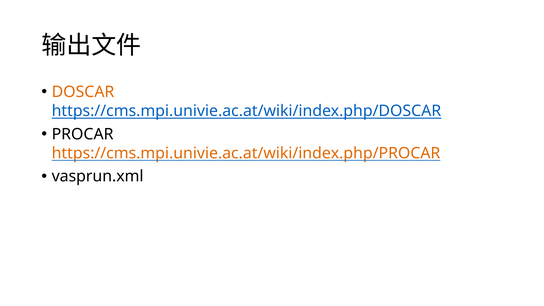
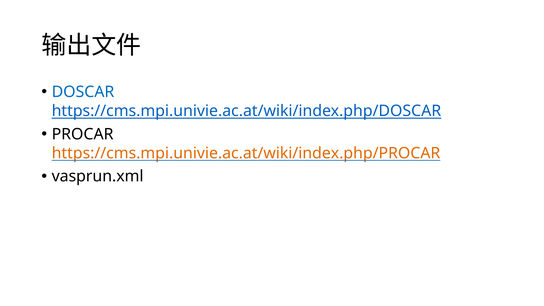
DOSCAR colour: orange -> blue (83, 92)
